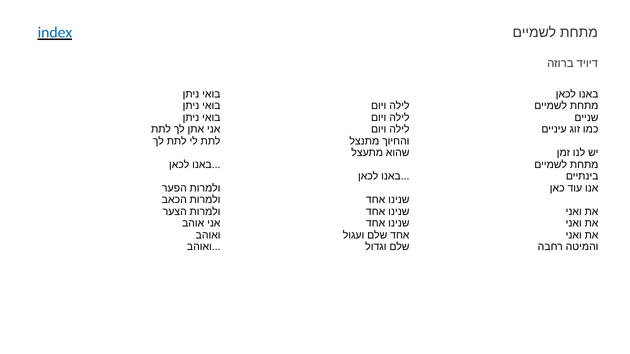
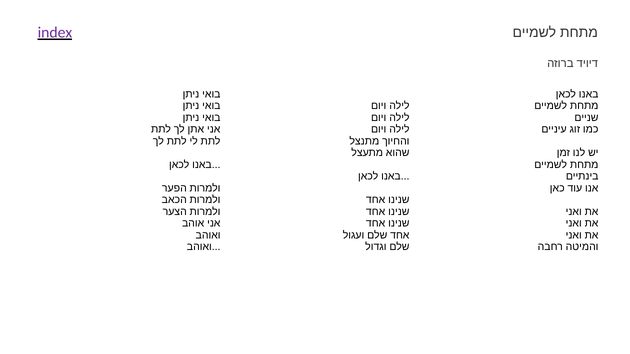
index colour: blue -> purple (55, 32)
